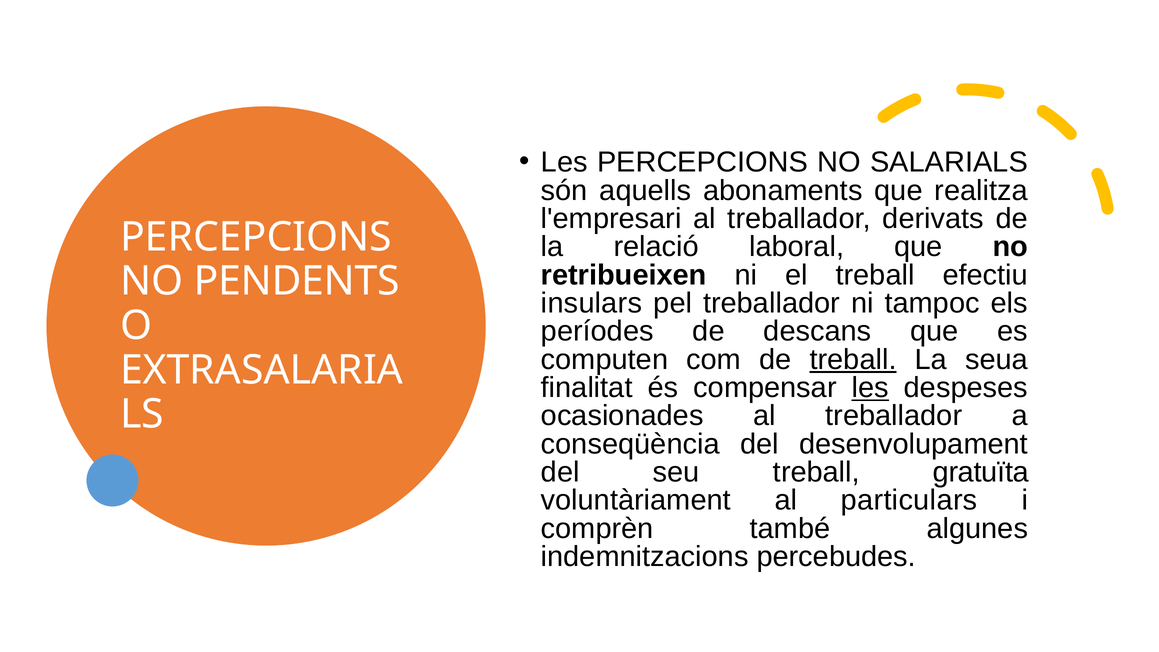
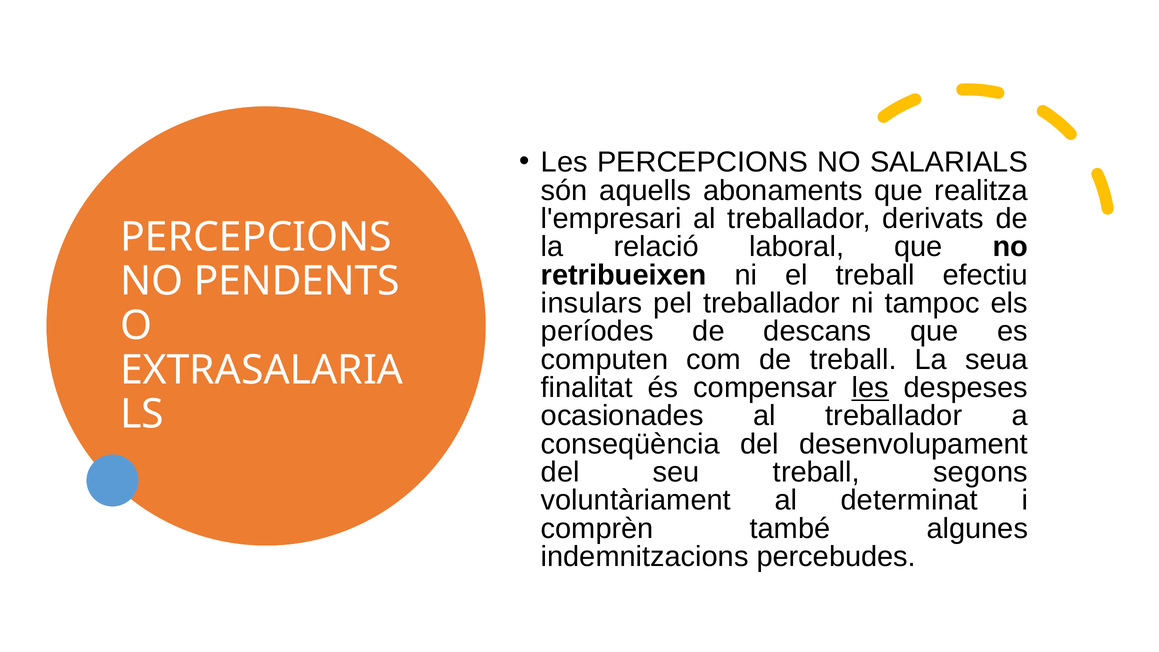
treball underline: present -> none (853, 360)
gratuïta: gratuïta -> segons (981, 472)
particulars: particulars -> determinat (909, 500)
